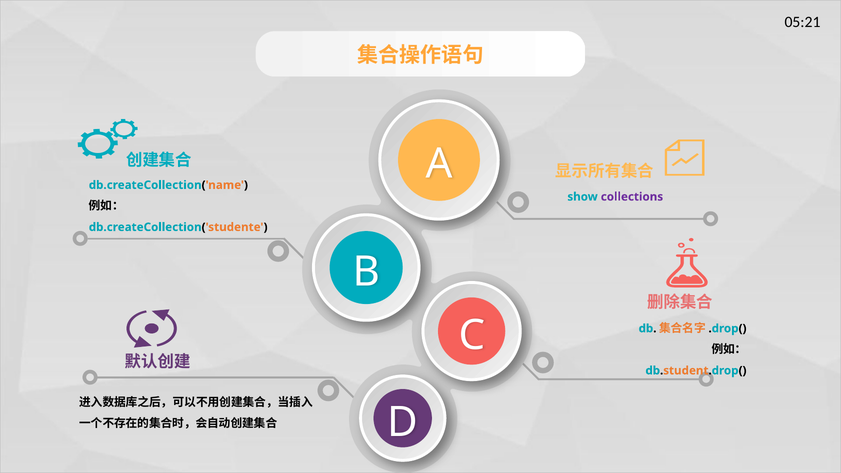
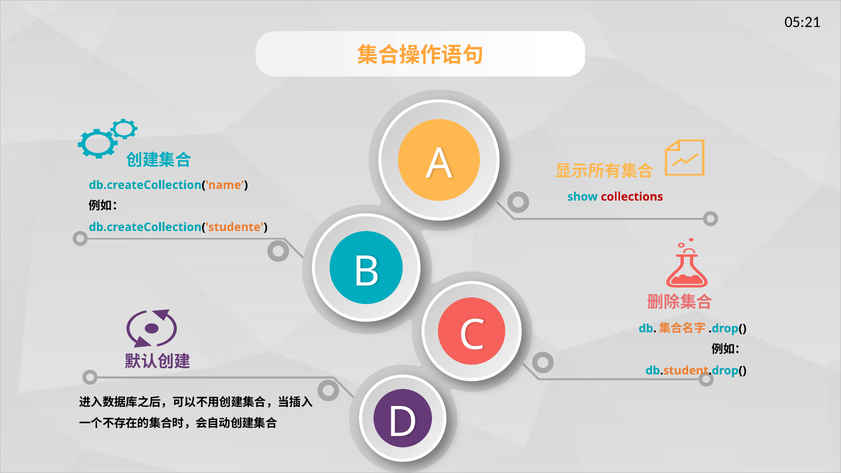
collections colour: purple -> red (632, 197)
